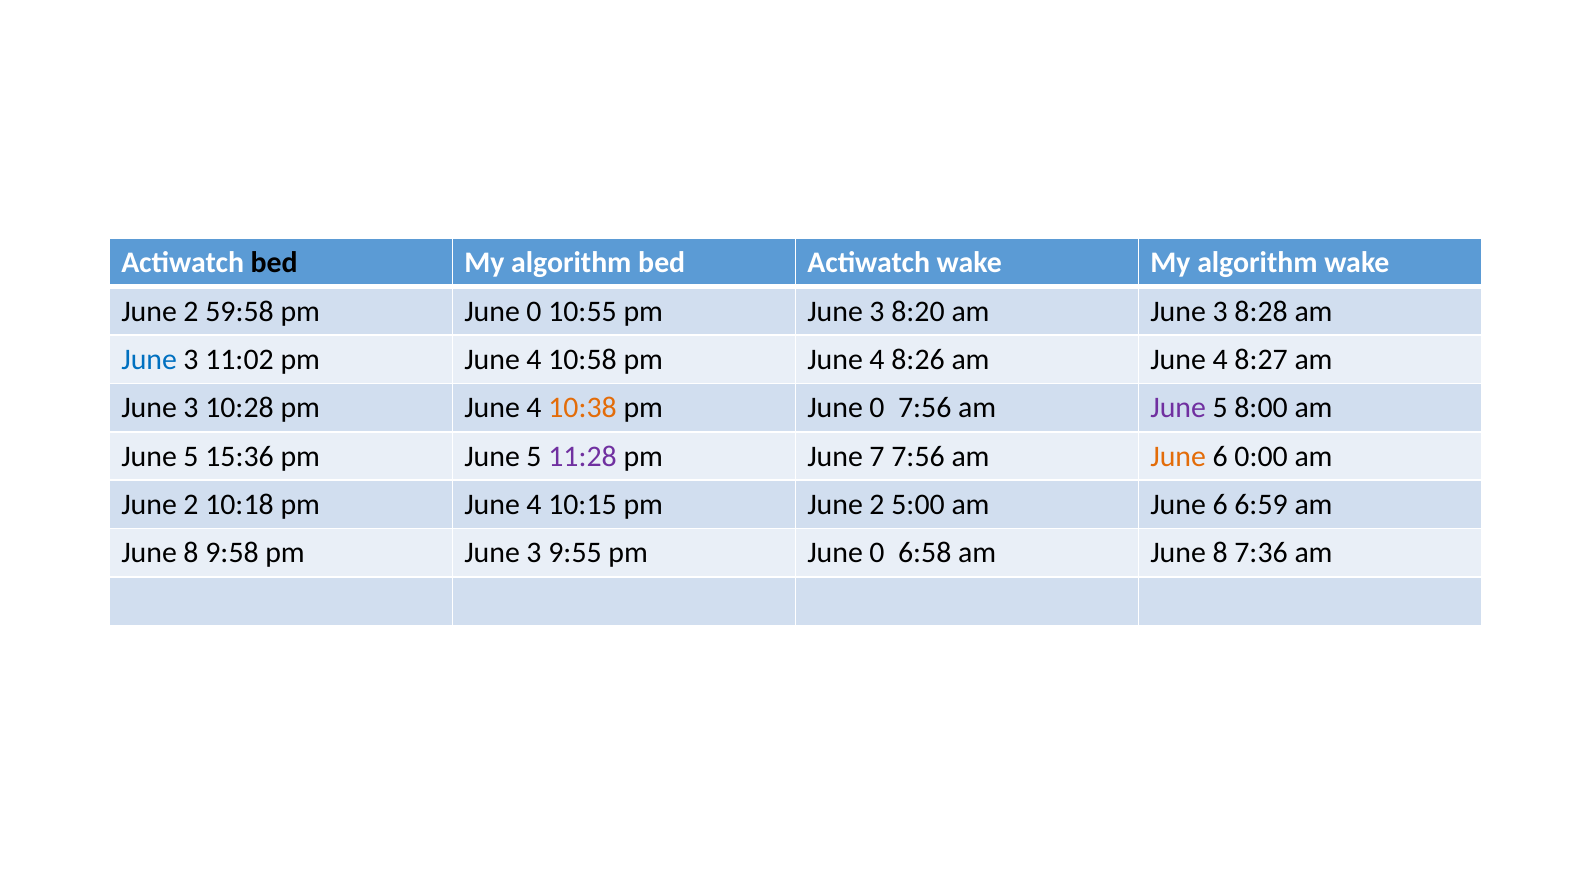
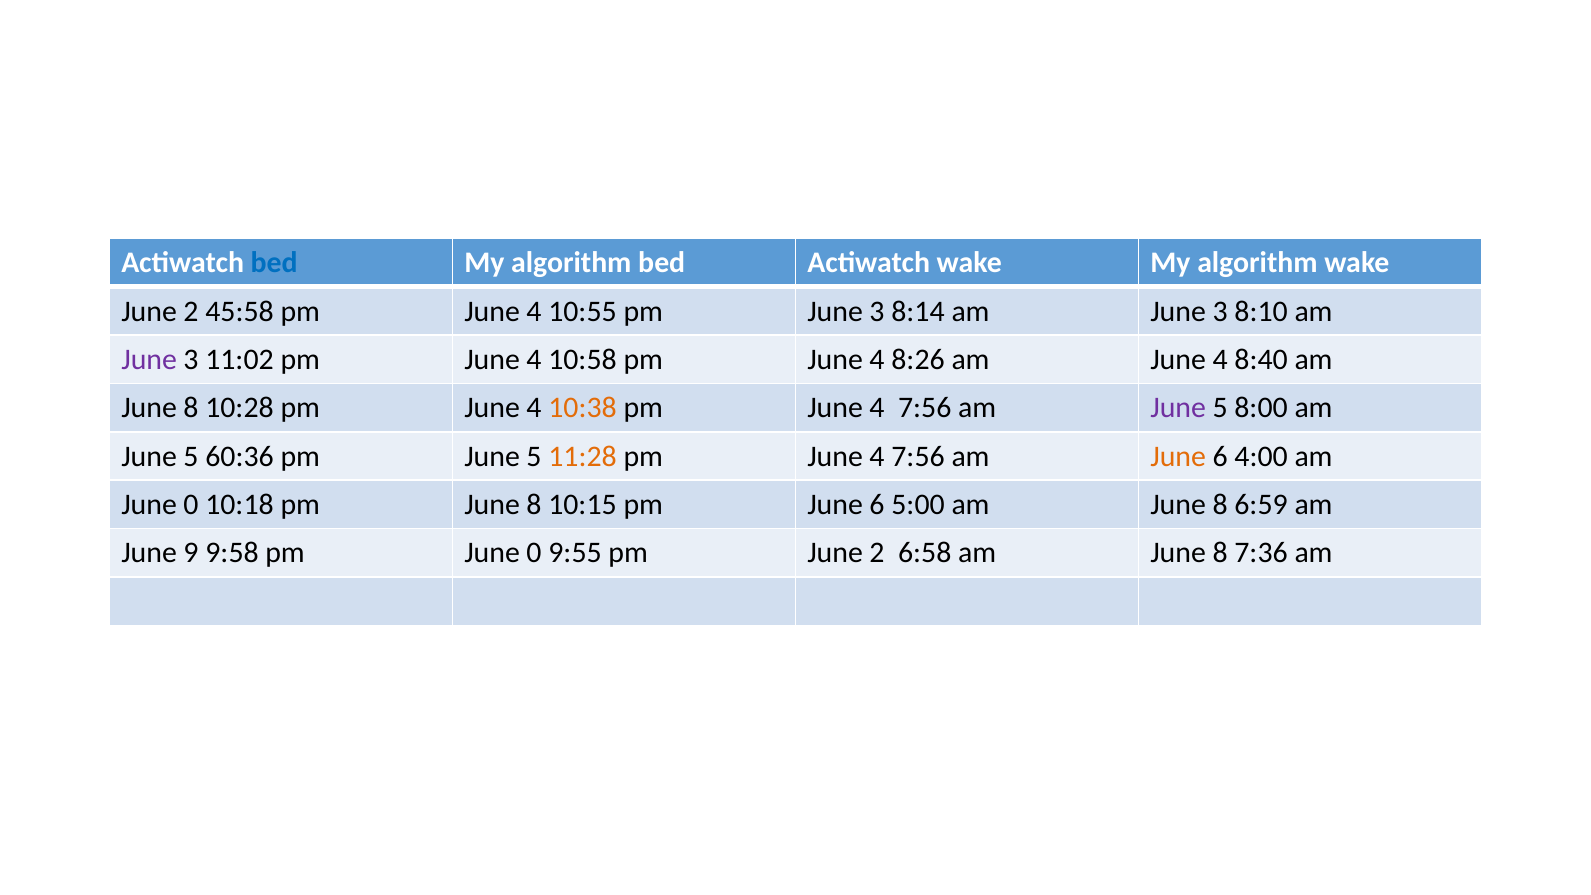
bed colour: black -> blue (274, 263)
59:58: 59:58 -> 45:58 (240, 311)
0: 0 -> 4 (534, 311)
8:20: 8:20 -> 8:14 (918, 311)
8:28: 8:28 -> 8:10 (1261, 311)
June colour: blue -> purple (149, 360)
8:27: 8:27 -> 8:40 (1261, 360)
3: 3 -> 8 (191, 408)
0: 0 -> 4 (877, 408)
15:36: 15:36 -> 60:36 (240, 456)
11:28 colour: purple -> orange (583, 456)
7: 7 -> 4 (877, 456)
0:00: 0:00 -> 4:00 (1261, 456)
2: 2 -> 0 (191, 505)
10:18 pm June 4: 4 -> 8 (534, 505)
pm June 2: 2 -> 6 (877, 505)
5:00 am June 6: 6 -> 8 (1220, 505)
8: 8 -> 9 (191, 553)
9:58 pm June 3: 3 -> 0 (534, 553)
9:55 pm June 0: 0 -> 2 (877, 553)
